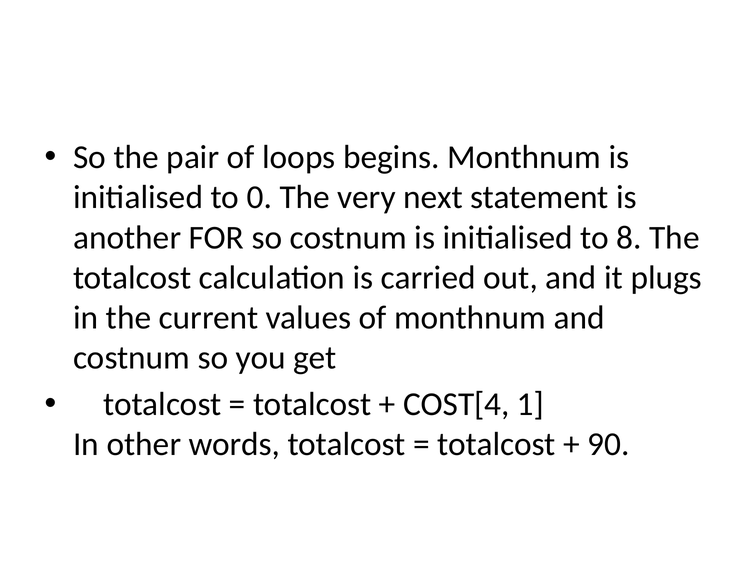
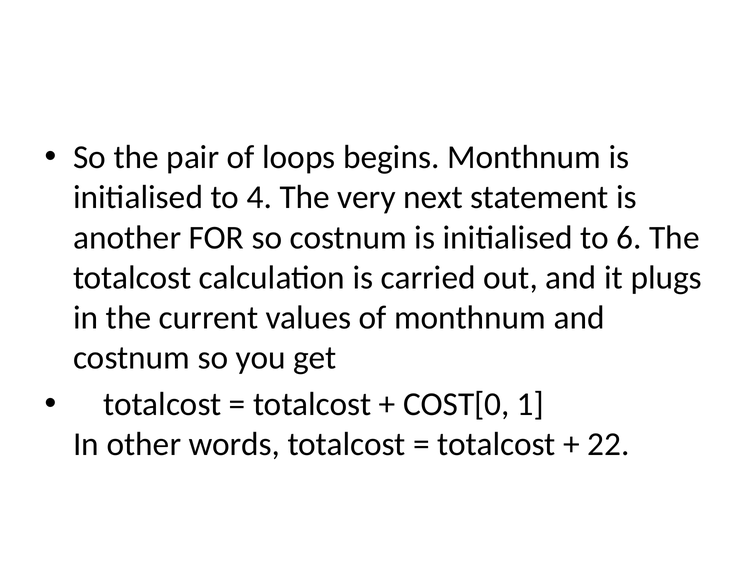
0: 0 -> 4 (259, 198)
8: 8 -> 6 (629, 238)
COST[4: COST[4 -> COST[0 (456, 405)
90: 90 -> 22 (608, 445)
